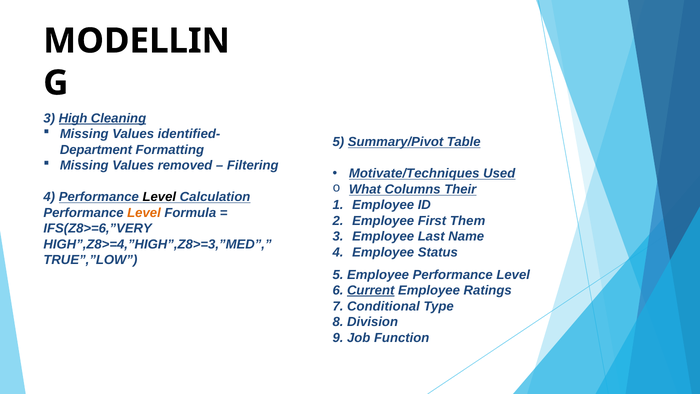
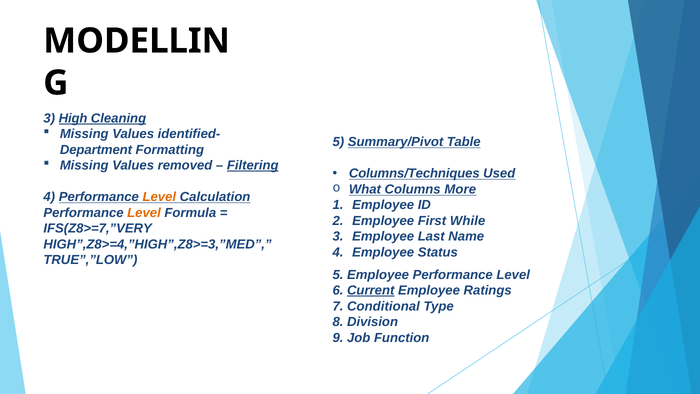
Filtering underline: none -> present (253, 165)
Motivate/Techniques: Motivate/Techniques -> Columns/Techniques (414, 173)
Their: Their -> More (460, 189)
Level colour: black -> orange (159, 197)
Them: Them -> While (468, 221)
IFS(Z8>=6,”VERY: IFS(Z8>=6,”VERY -> IFS(Z8>=7,”VERY (98, 228)
